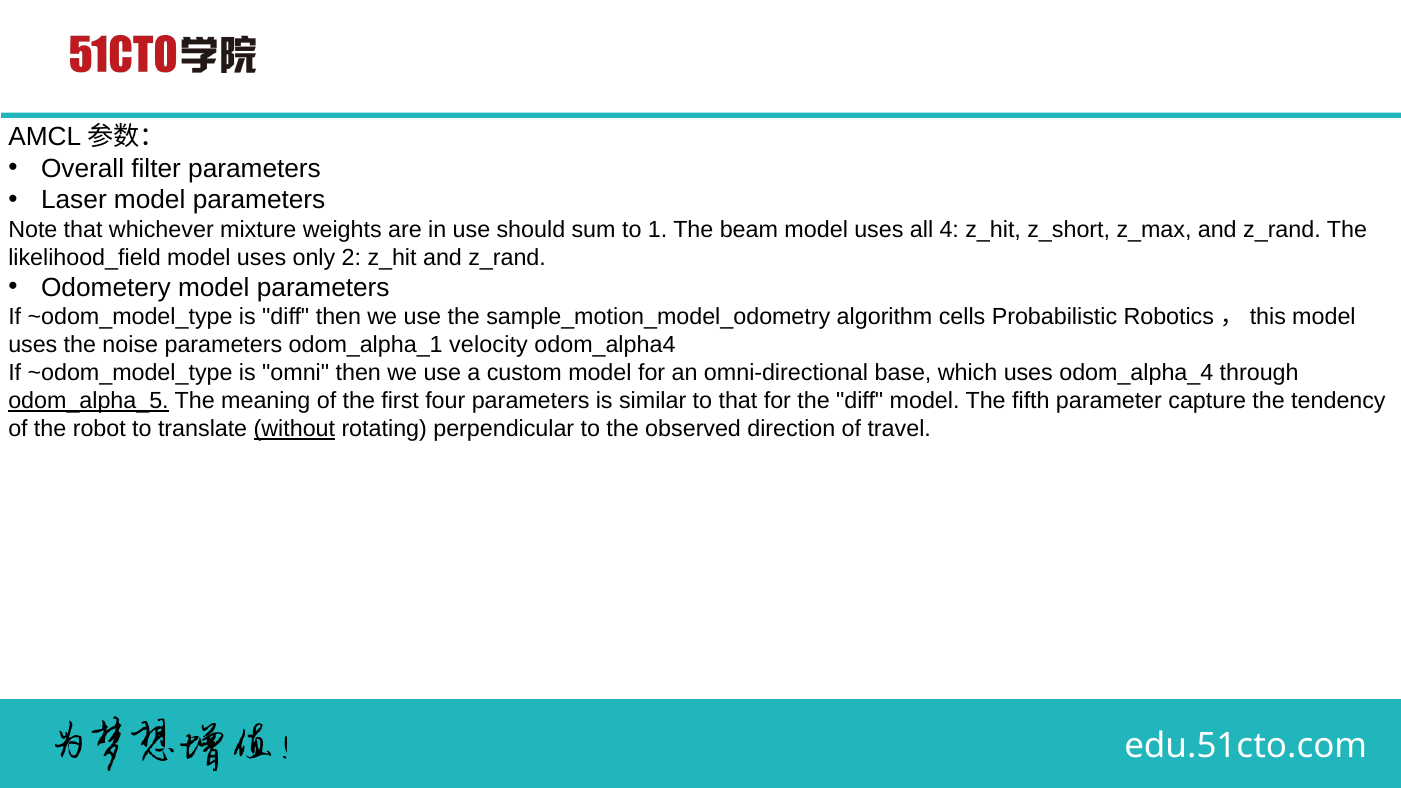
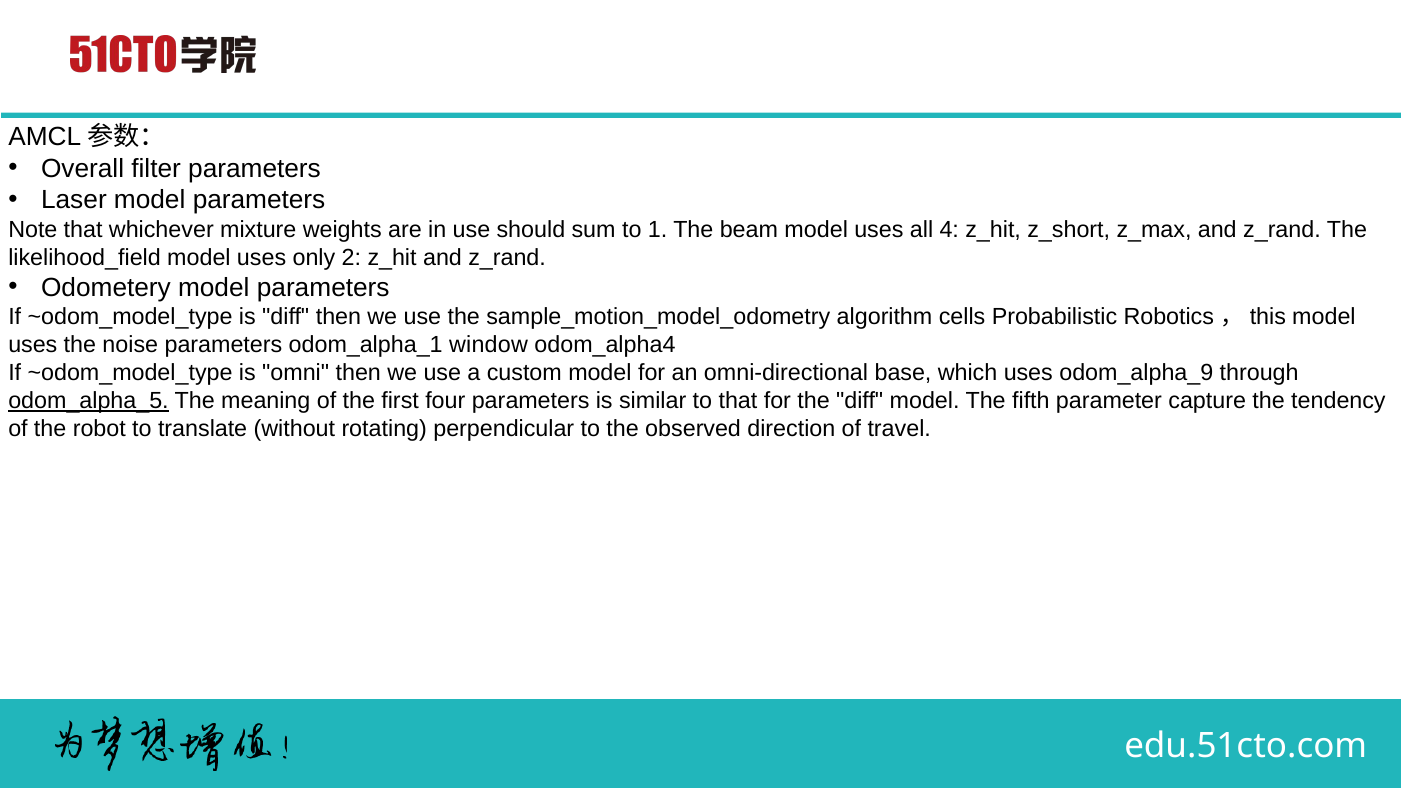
velocity: velocity -> window (488, 345)
odom_alpha_4: odom_alpha_4 -> odom_alpha_9 (1136, 373)
without underline: present -> none (294, 429)
